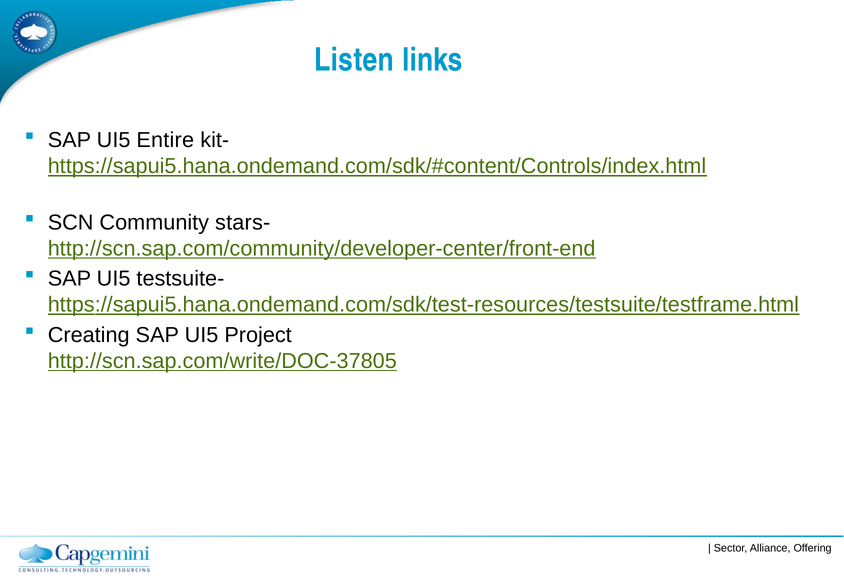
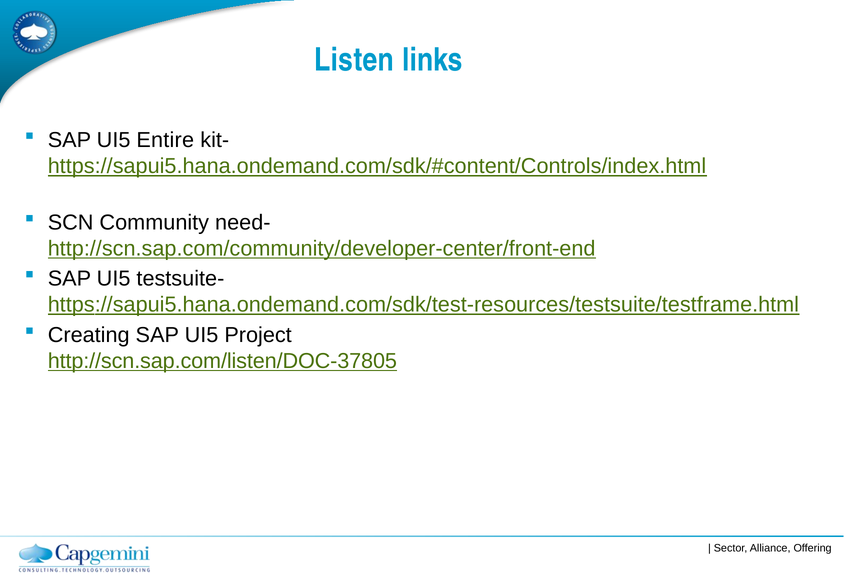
stars-: stars- -> need- (243, 223)
http://scn.sap.com/write/DOC-37805: http://scn.sap.com/write/DOC-37805 -> http://scn.sap.com/listen/DOC-37805 (222, 361)
